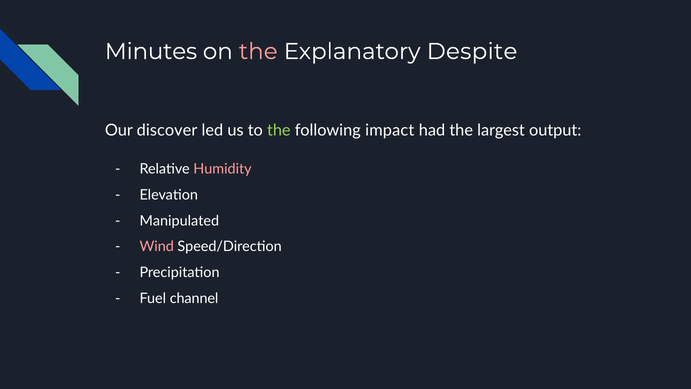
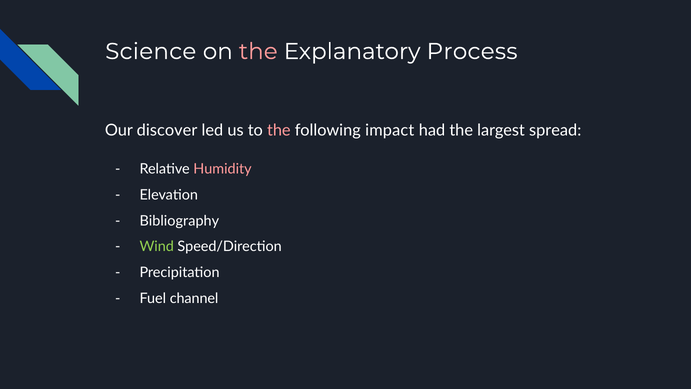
Minutes: Minutes -> Science (151, 51)
Despite: Despite -> Process (472, 51)
the colour: light green -> pink (279, 130)
output: output -> spread (555, 130)
Manipulated: Manipulated -> Bibliography (179, 221)
Wind colour: pink -> light green (157, 246)
